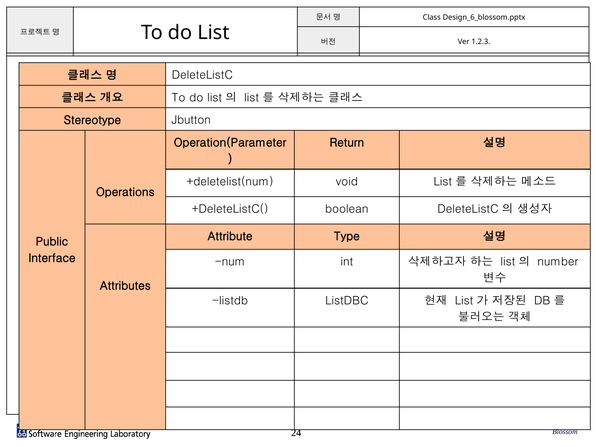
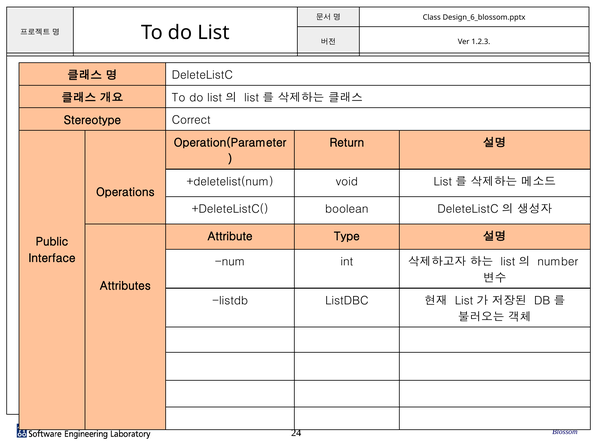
Jbutton: Jbutton -> Correct (191, 120)
